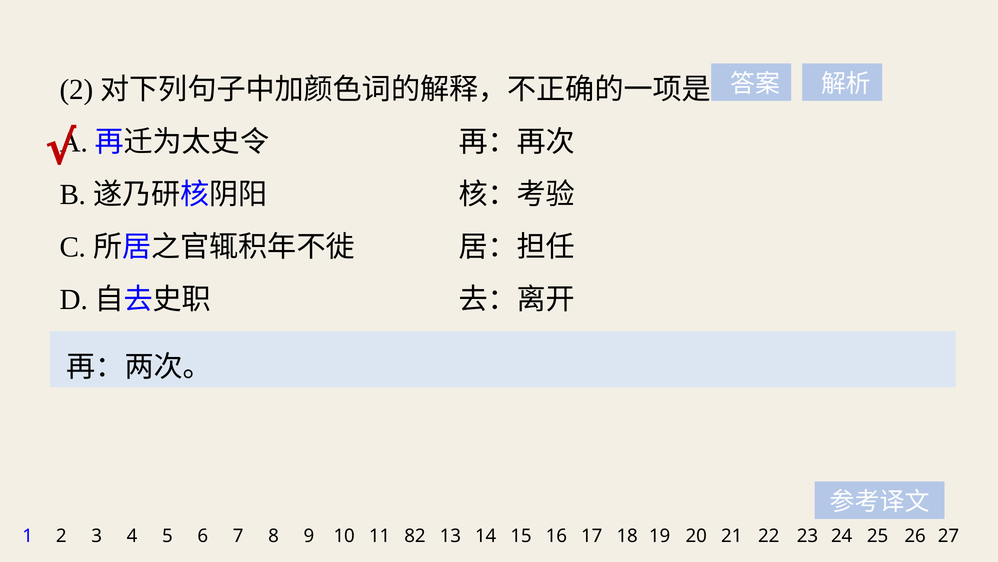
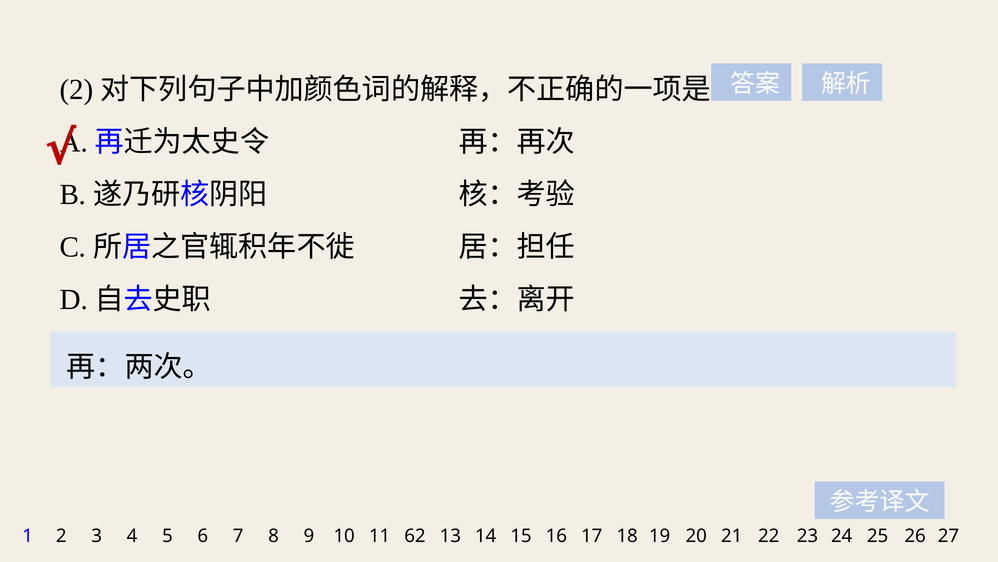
82: 82 -> 62 (415, 536)
